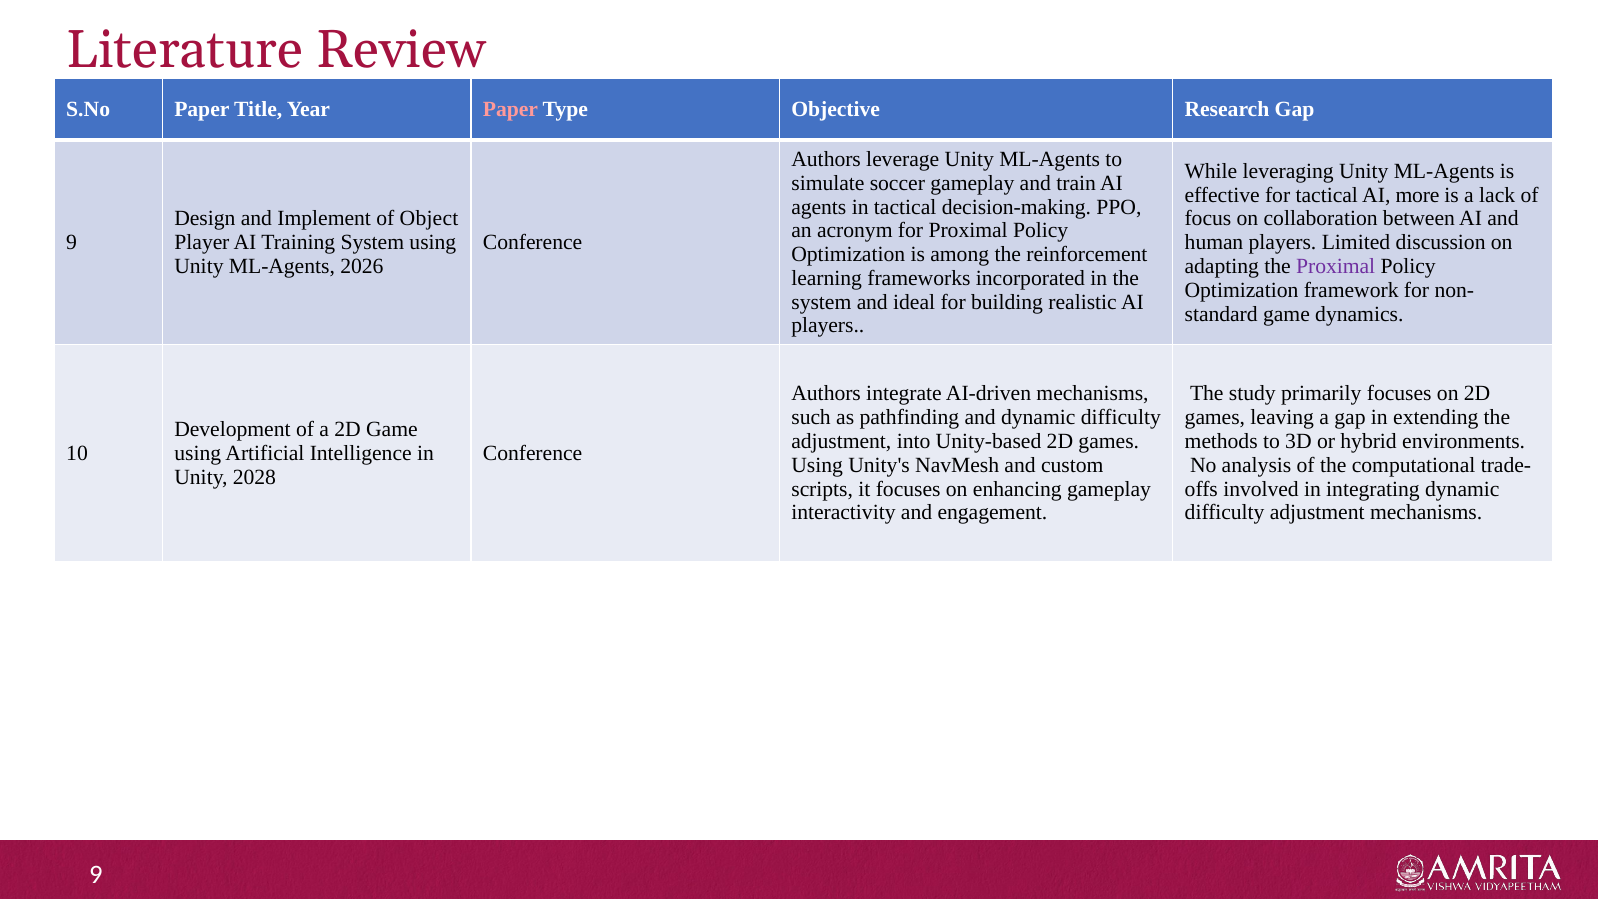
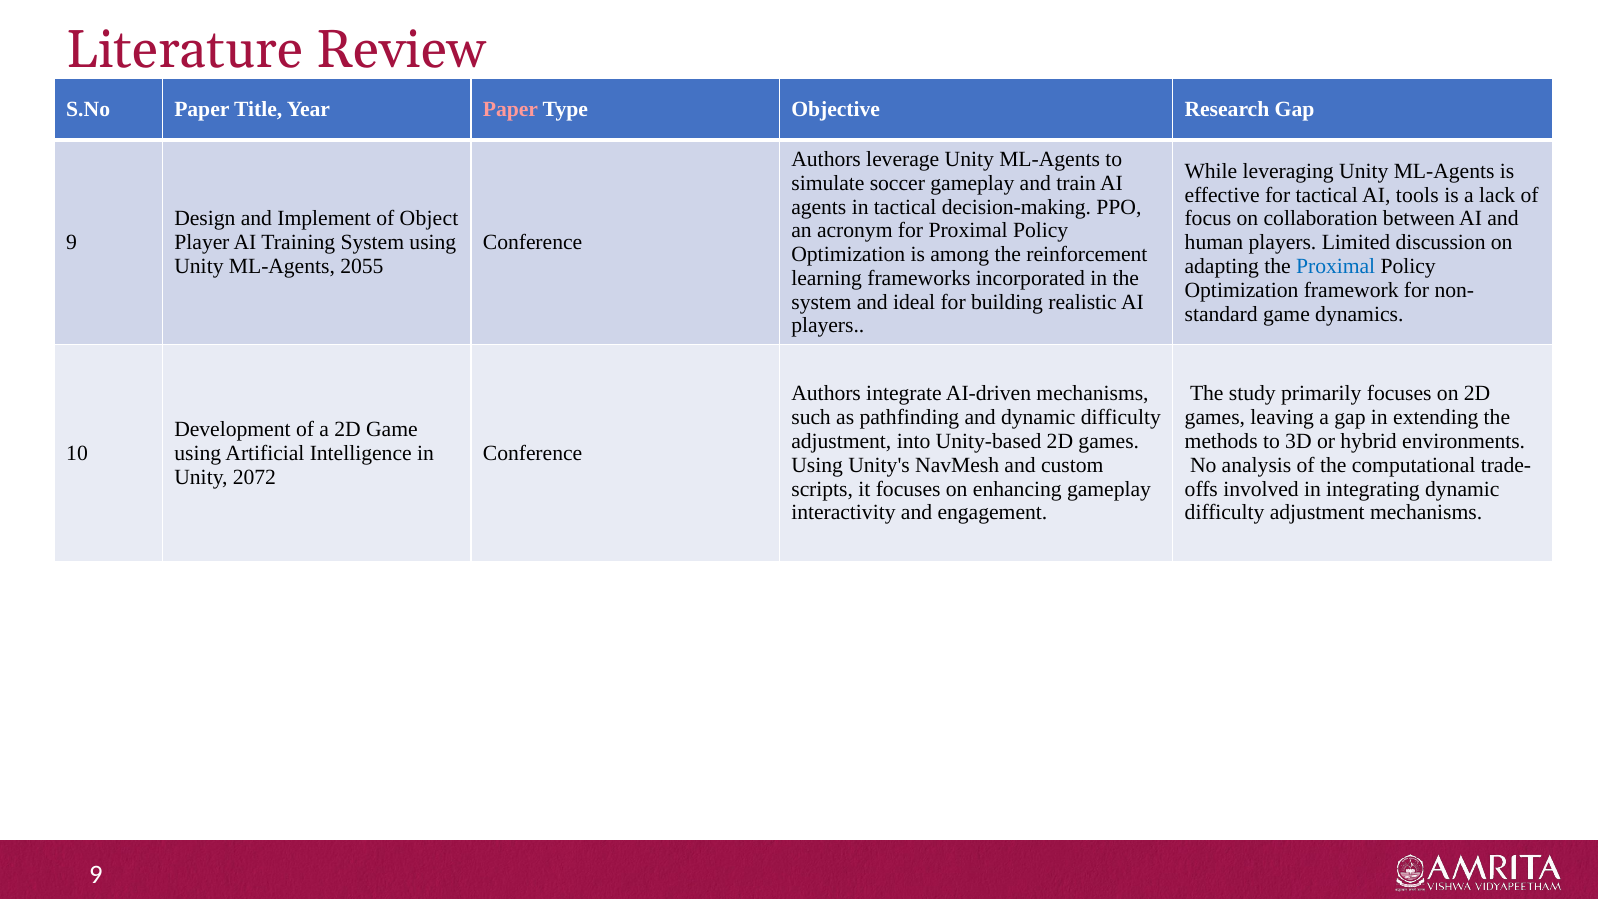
more: more -> tools (1417, 195)
2026: 2026 -> 2055 (362, 266)
Proximal colour: purple -> blue (1336, 266)
2028: 2028 -> 2072 (254, 477)
